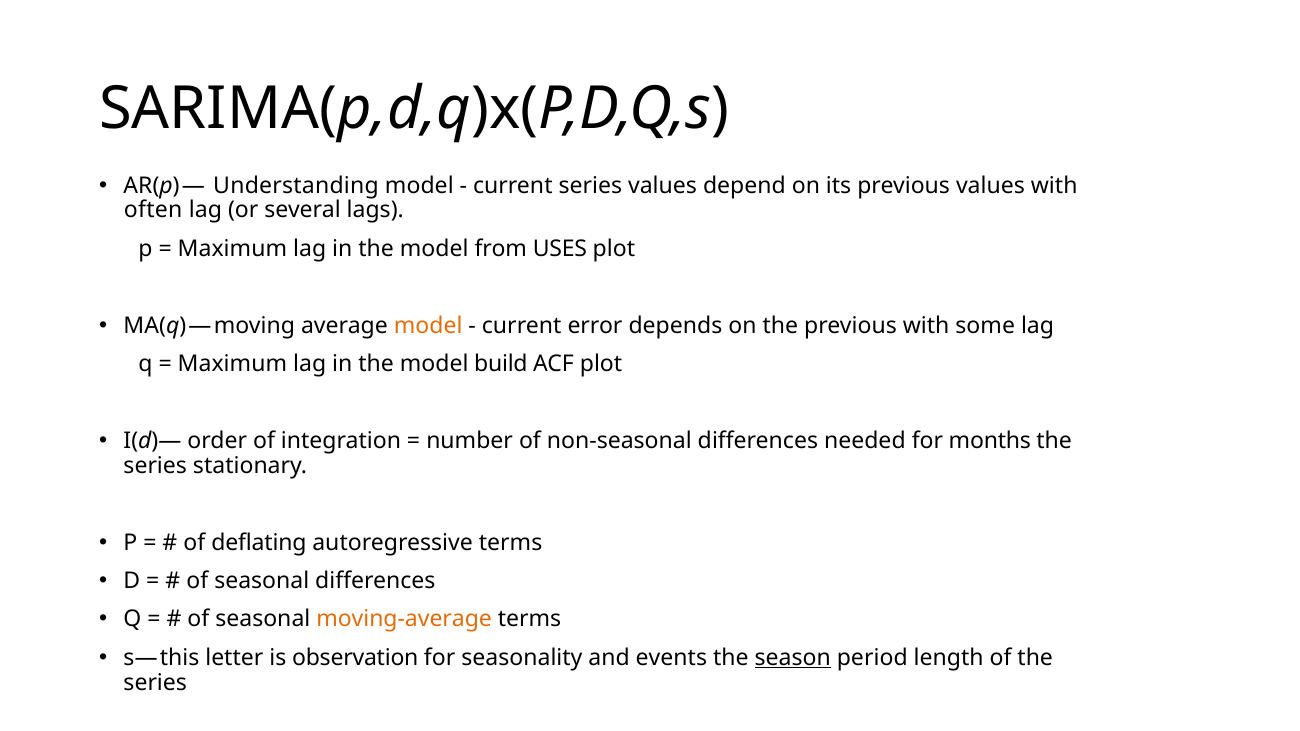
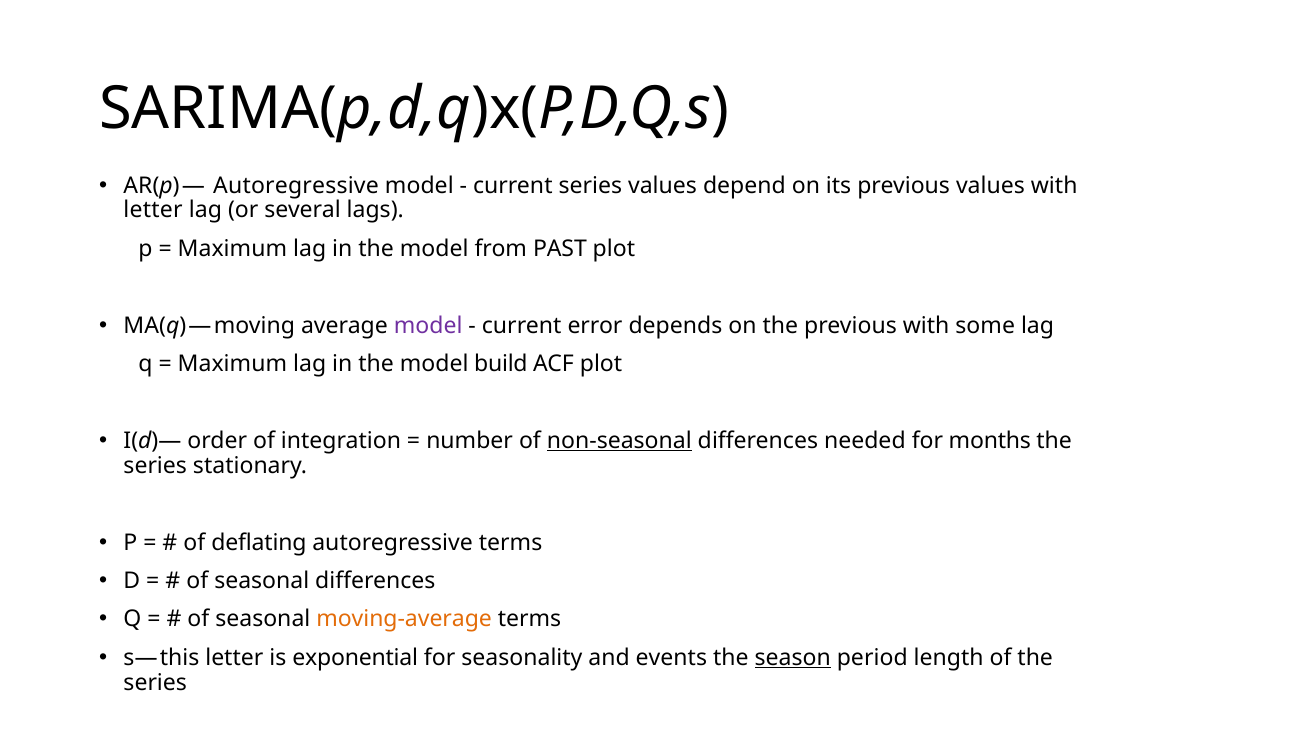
Understanding: Understanding -> Autoregressive (296, 185)
often: often -> letter (153, 210)
USES: USES -> PAST (560, 249)
model colour: orange -> purple (428, 326)
non-seasonal underline: none -> present (619, 441)
observation: observation -> exponential (355, 658)
